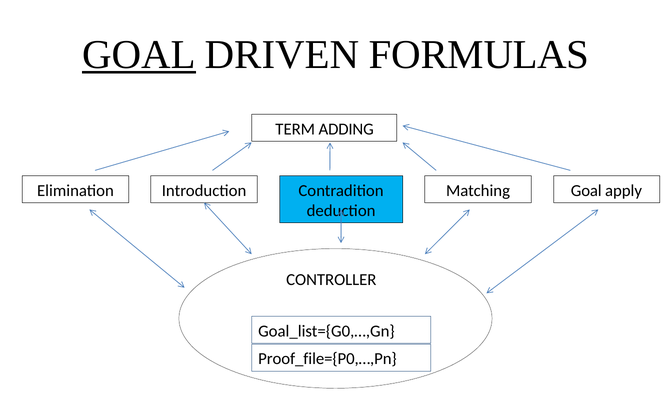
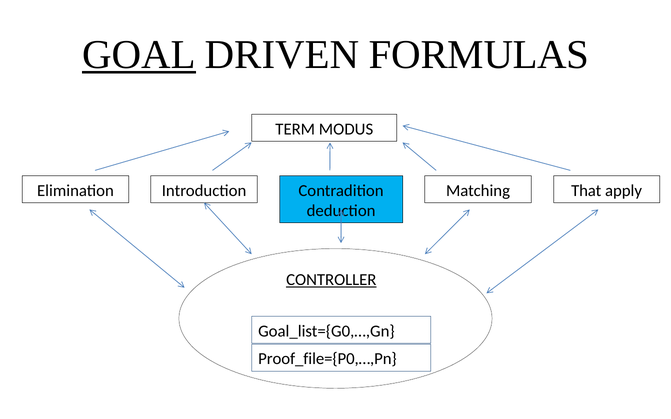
ADDING: ADDING -> MODUS (346, 129)
Matching Goal: Goal -> That (586, 191)
CONTROLLER underline: none -> present (331, 280)
